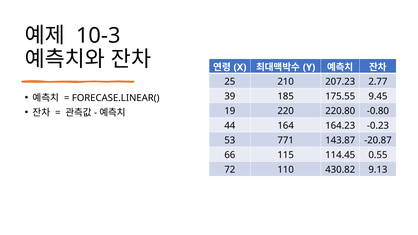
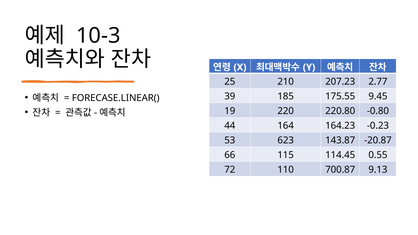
771: 771 -> 623 (286, 141)
430.82: 430.82 -> 700.87 (340, 170)
